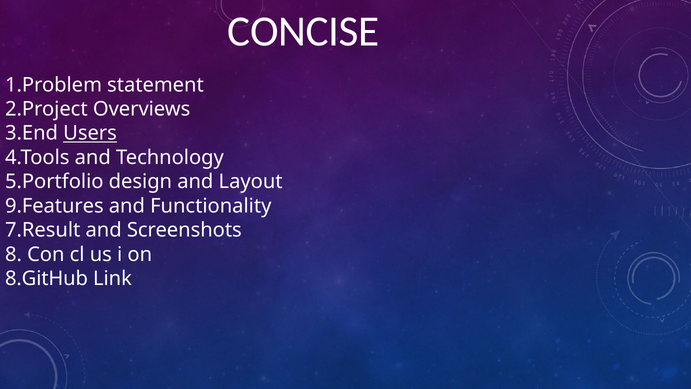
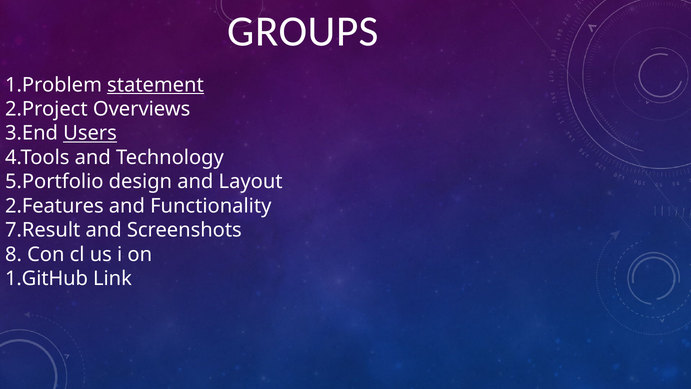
CONCISE: CONCISE -> GROUPS (303, 31)
statement underline: none -> present (155, 85)
9.Features: 9.Features -> 2.Features (54, 206)
8.GitHub: 8.GitHub -> 1.GitHub (47, 278)
